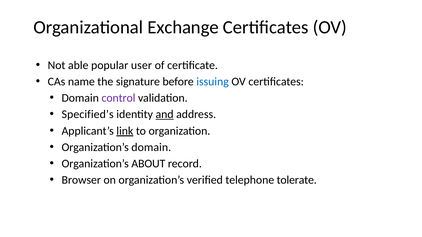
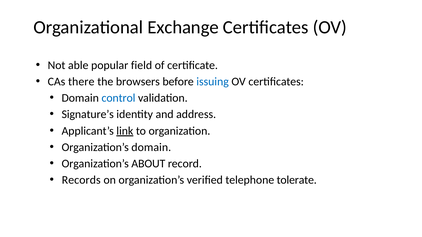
user: user -> field (142, 65)
name: name -> there (81, 82)
signature: signature -> browsers (138, 82)
control colour: purple -> blue (118, 98)
Specified’s: Specified’s -> Signature’s (88, 115)
and underline: present -> none (165, 115)
Browser: Browser -> Records (81, 180)
